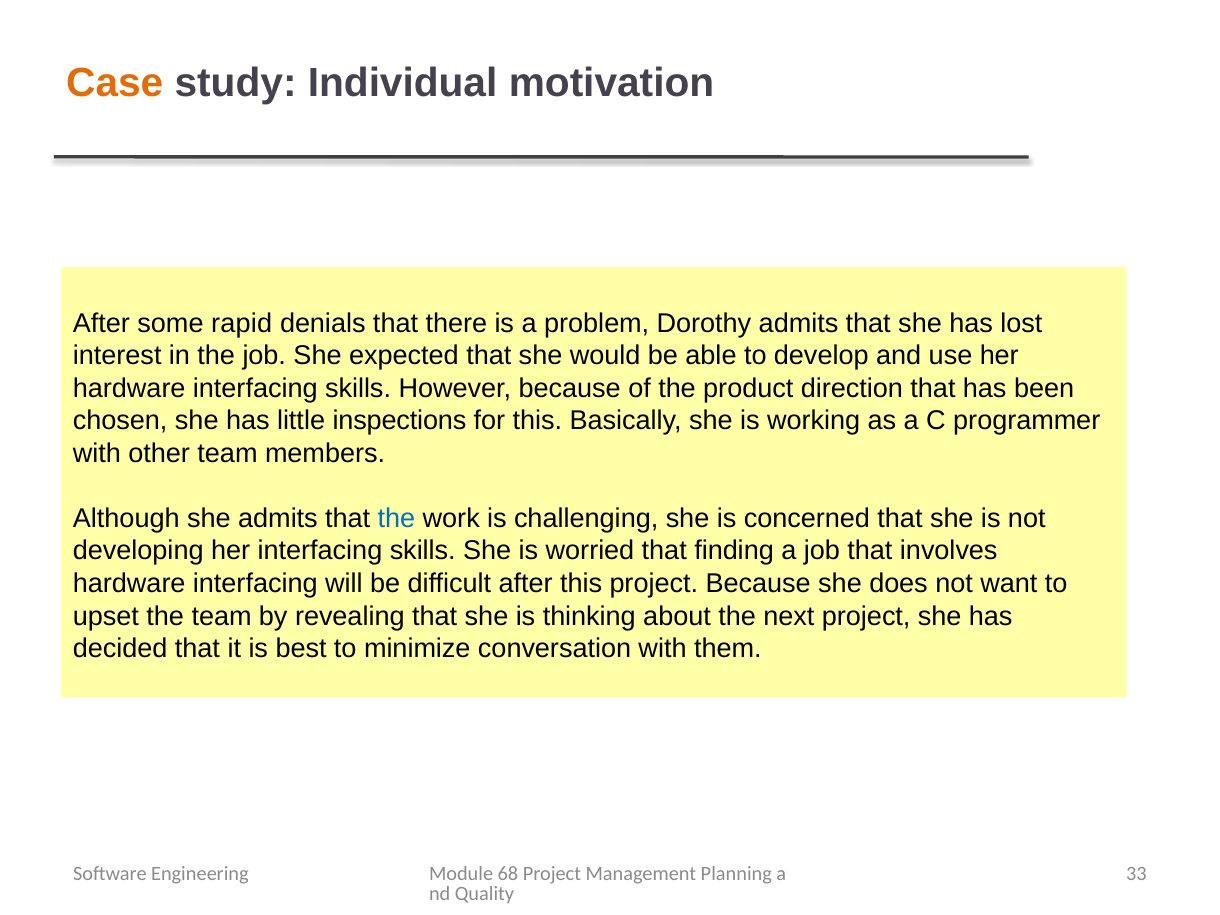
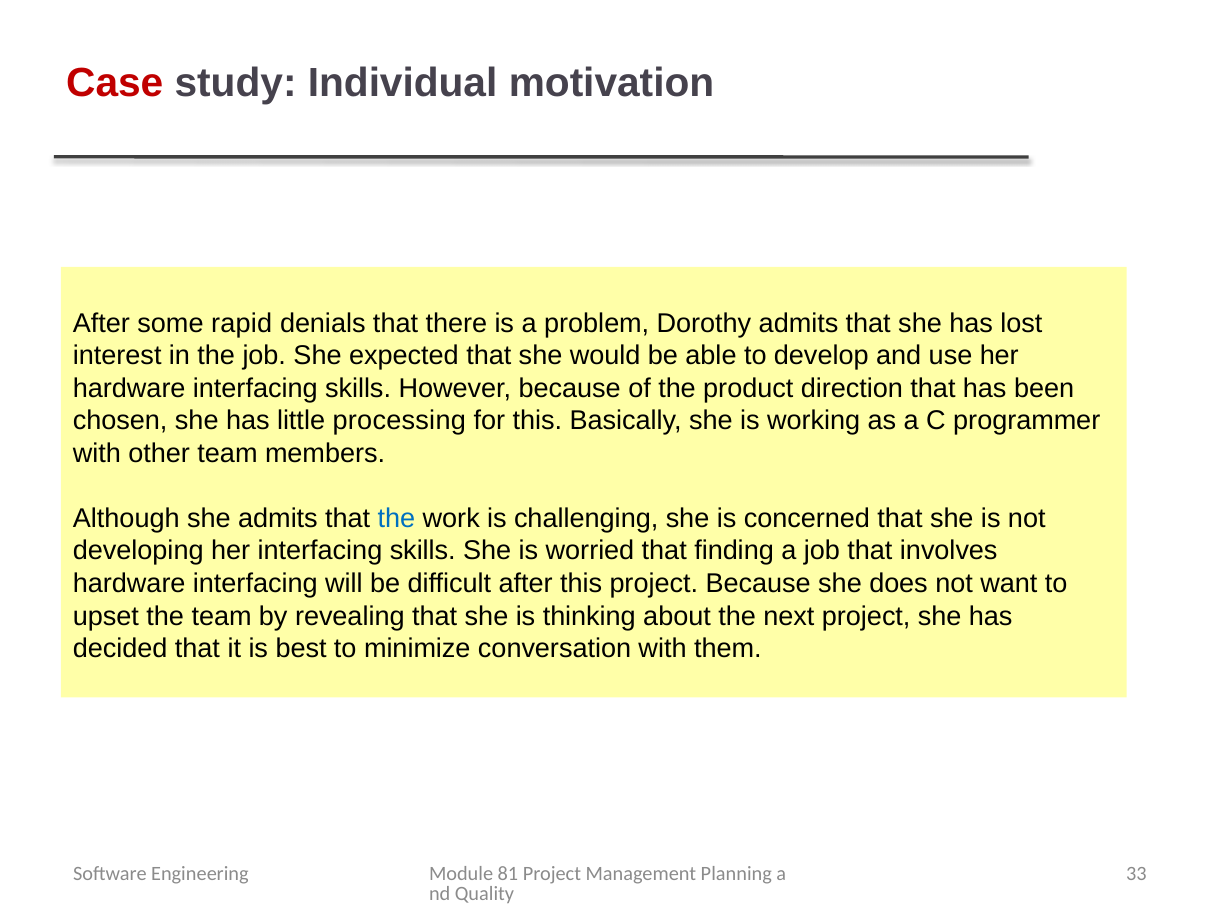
Case colour: orange -> red (115, 83)
inspections: inspections -> processing (399, 421)
68: 68 -> 81 (508, 874)
